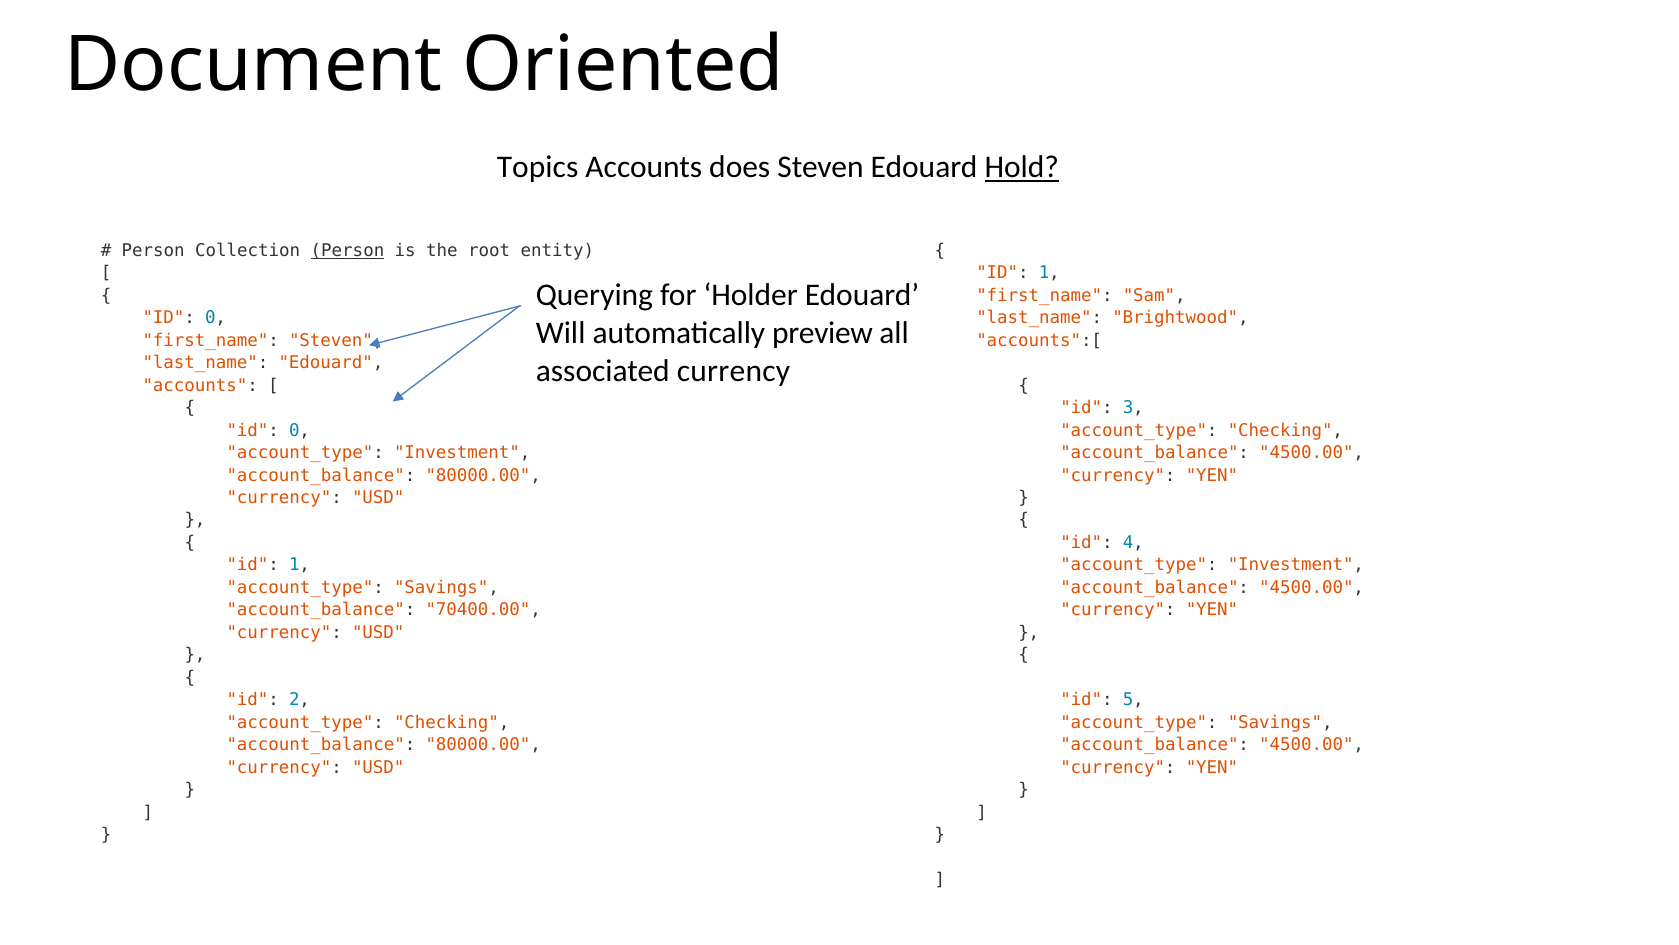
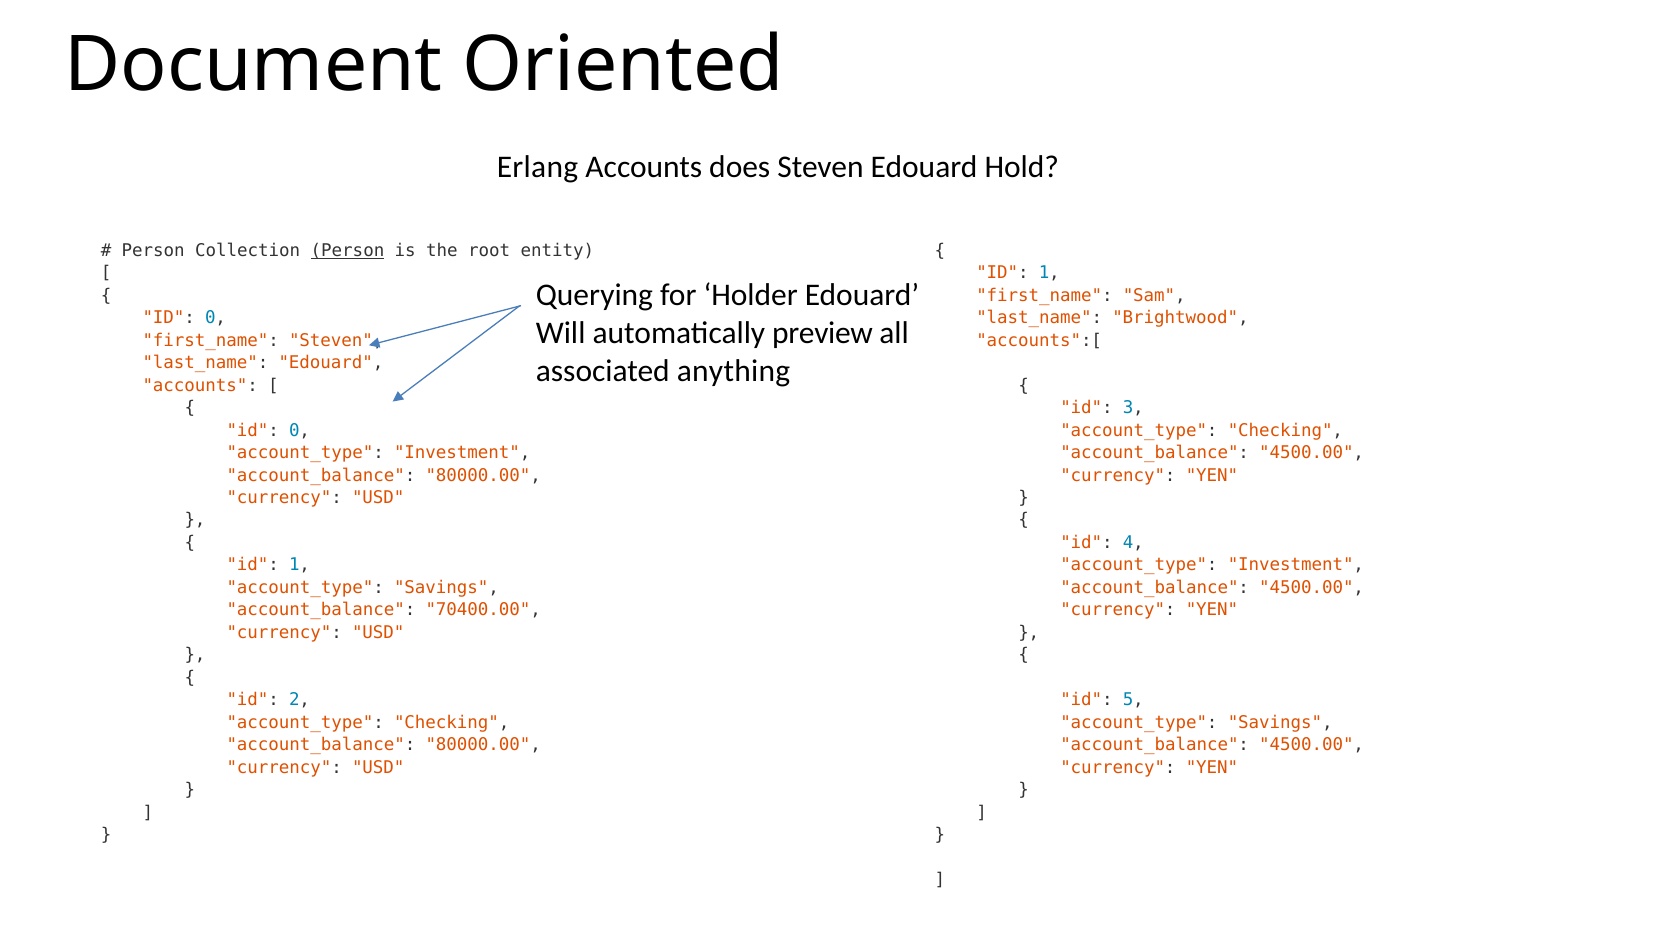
Topics: Topics -> Erlang (537, 167)
Hold underline: present -> none (1022, 167)
associated currency: currency -> anything (734, 371)
